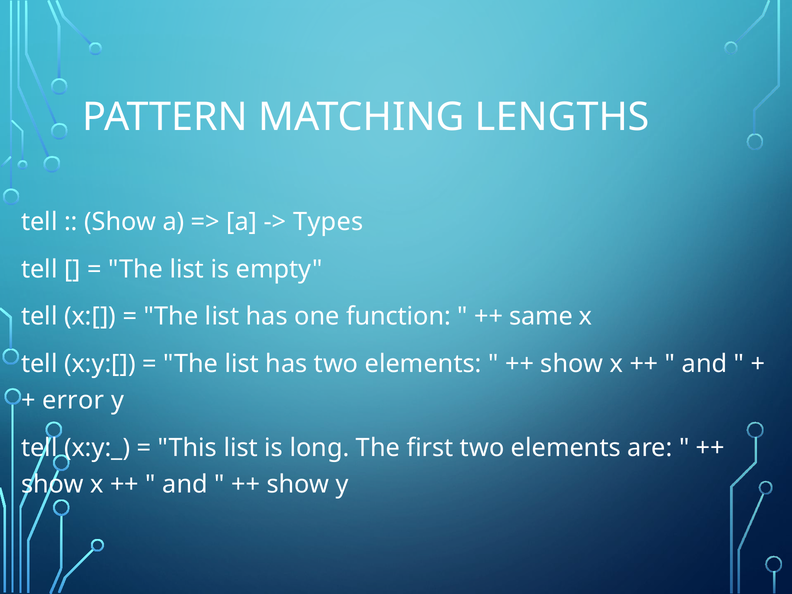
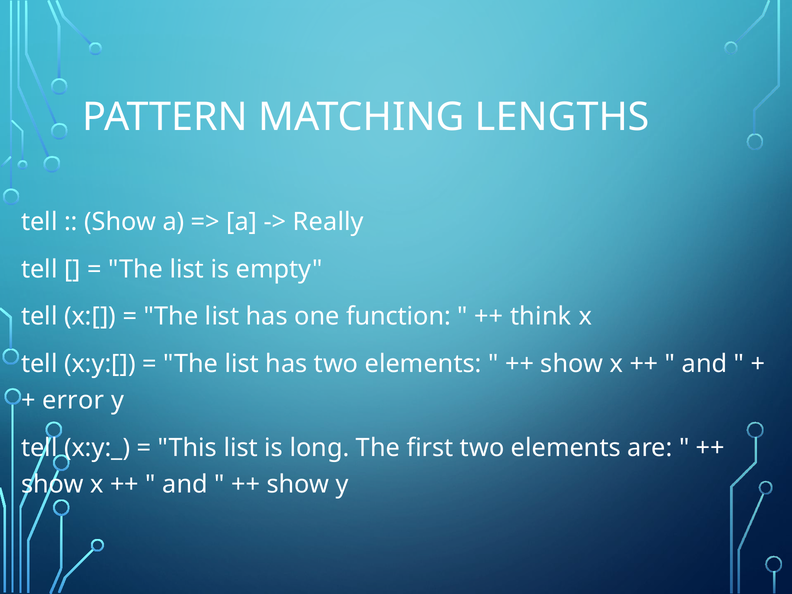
Types: Types -> Really (328, 222)
same: same -> think (541, 317)
